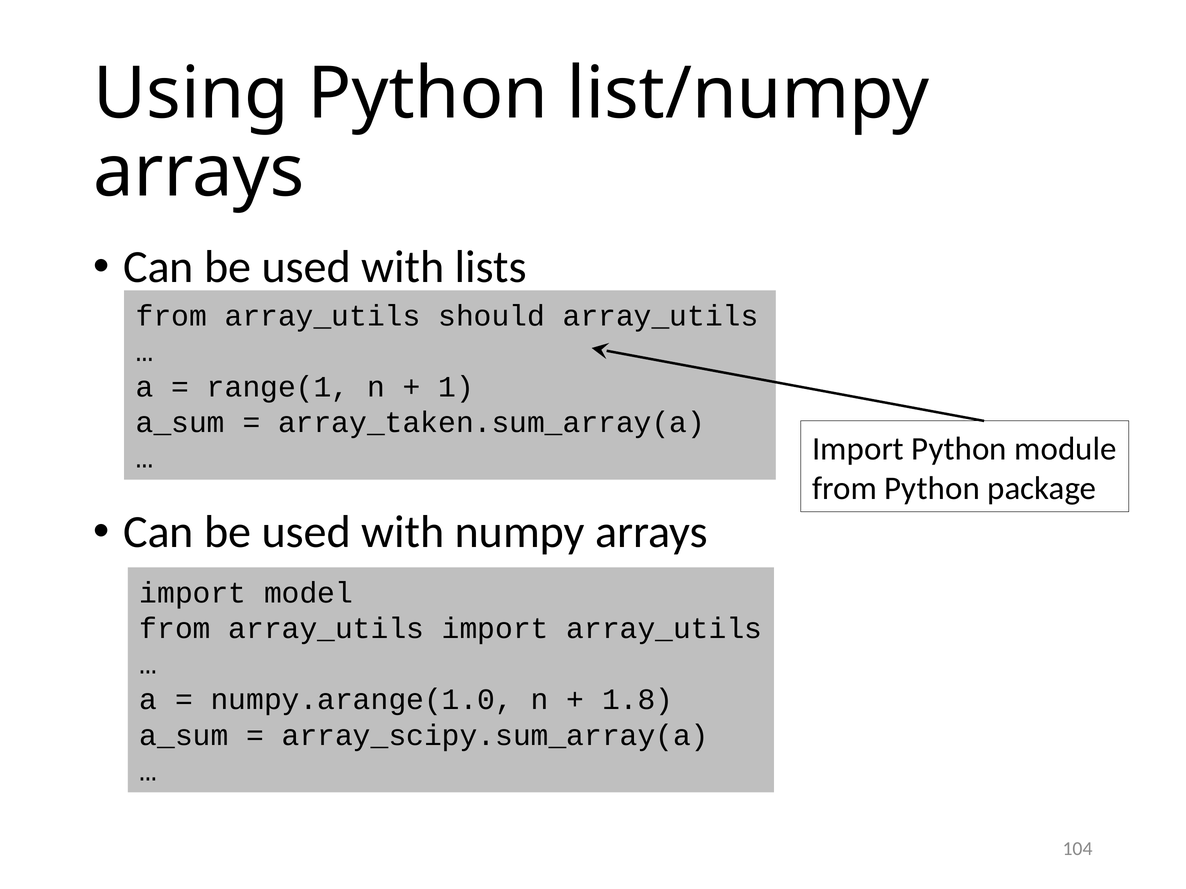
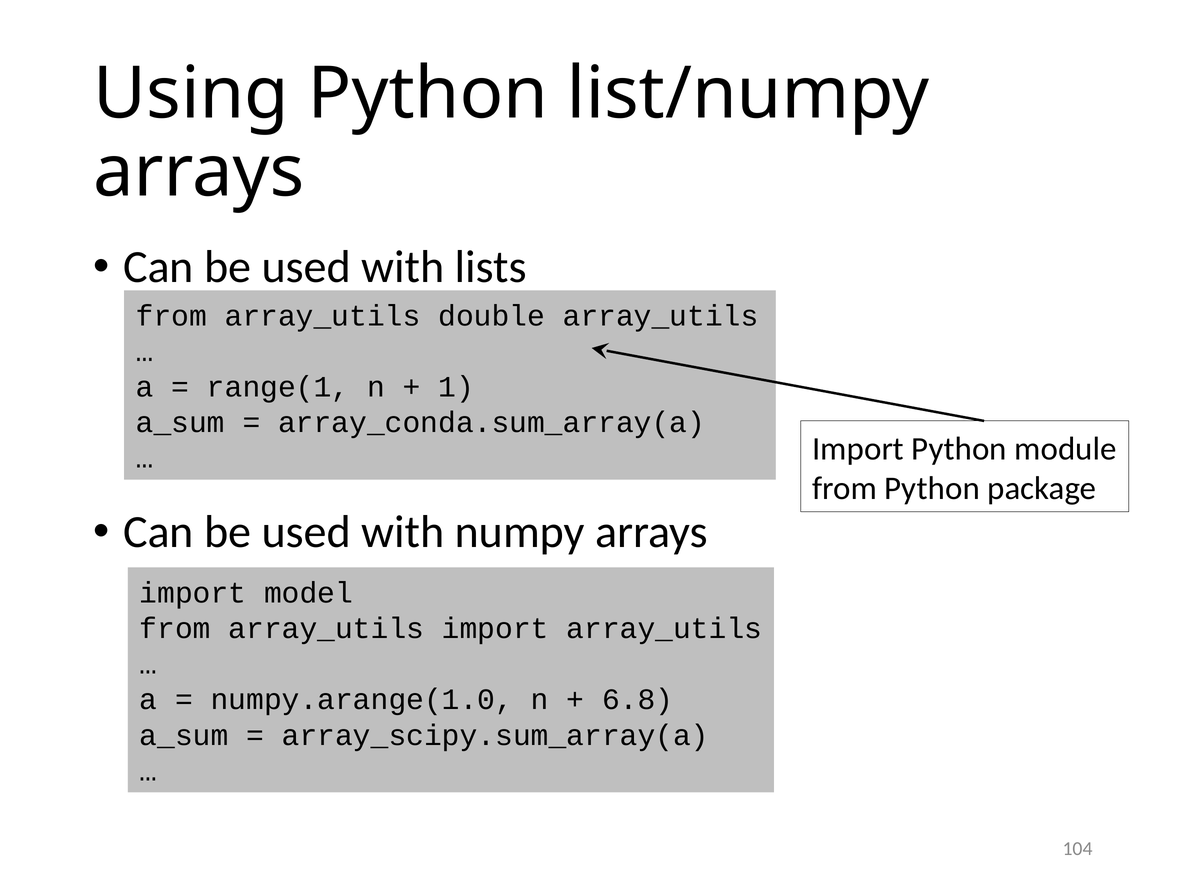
should: should -> double (492, 316)
array_taken.sum_array(a: array_taken.sum_array(a -> array_conda.sum_array(a (492, 423)
1.8: 1.8 -> 6.8 (638, 700)
